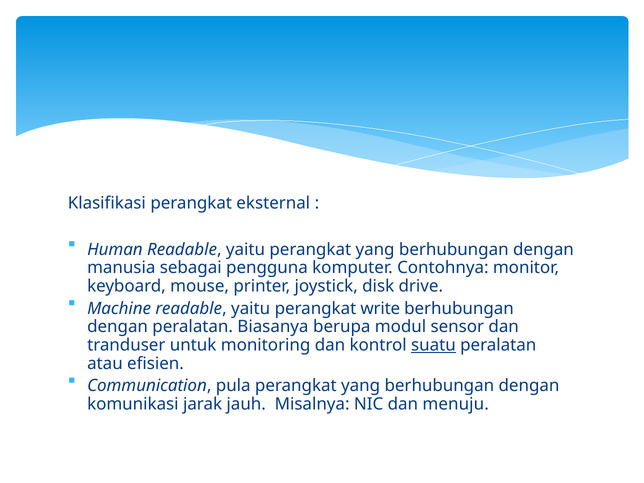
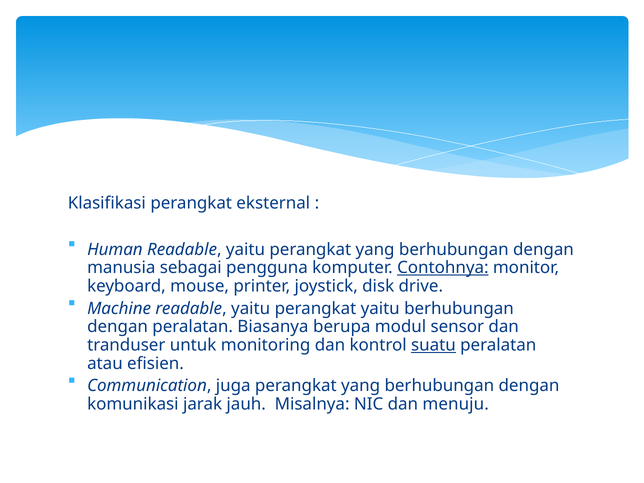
Contohnya underline: none -> present (443, 268)
perangkat write: write -> yaitu (380, 308)
pula: pula -> juga (233, 386)
